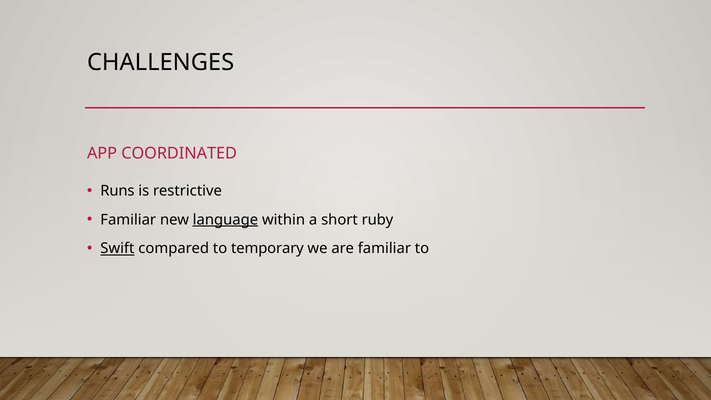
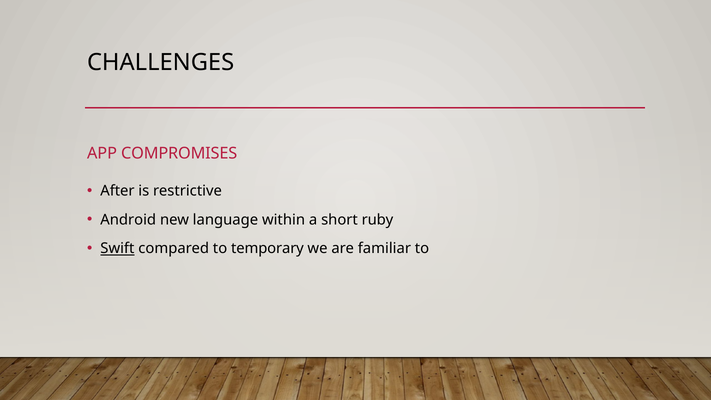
COORDINATED: COORDINATED -> COMPROMISES (179, 153)
Runs: Runs -> After (117, 191)
Familiar: Familiar -> Android (128, 220)
language underline: present -> none (225, 220)
